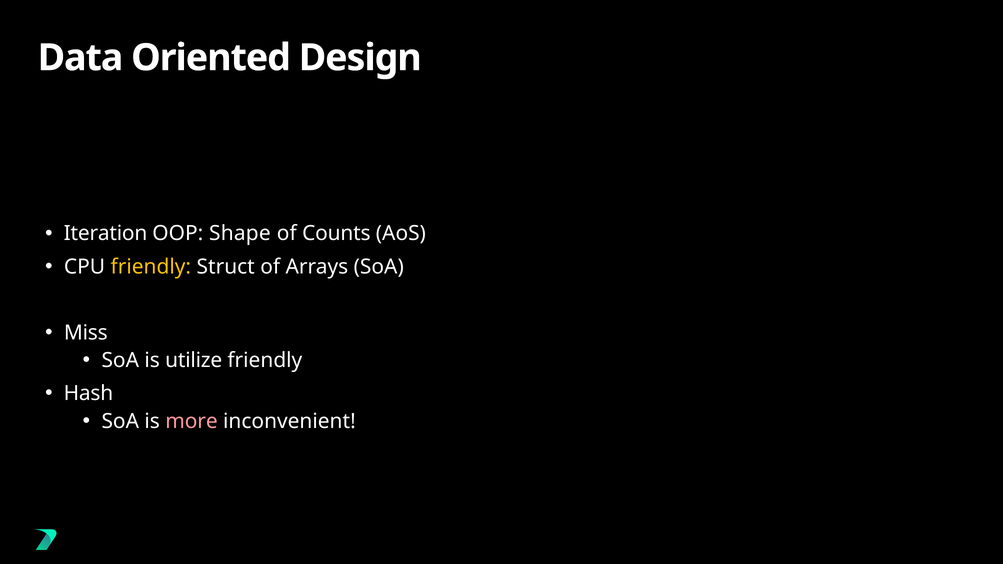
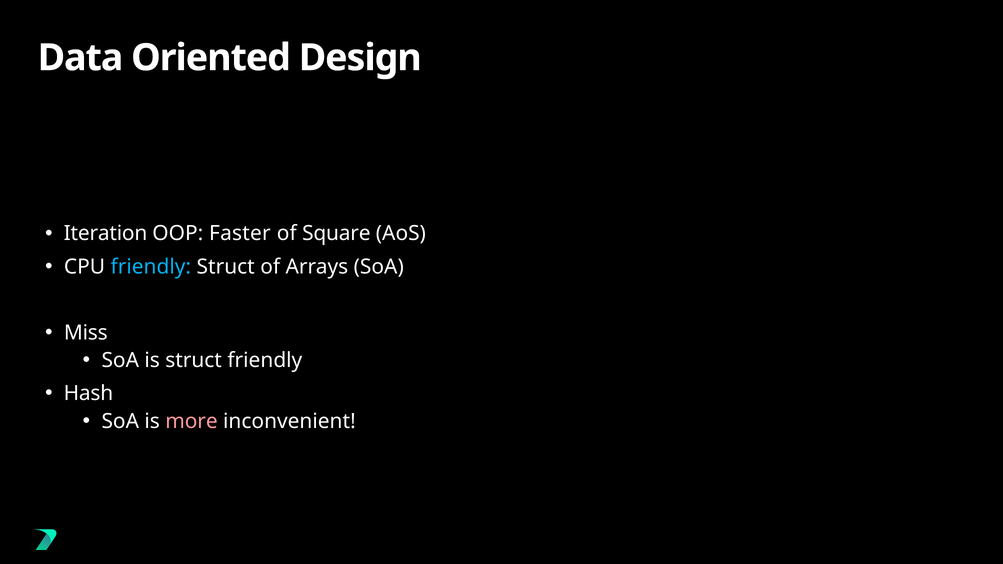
Shape: Shape -> Faster (240, 234)
Counts: Counts -> Square (336, 234)
friendly colour: yellow -> light blue (151, 267)
is utilize: utilize -> struct (194, 361)
